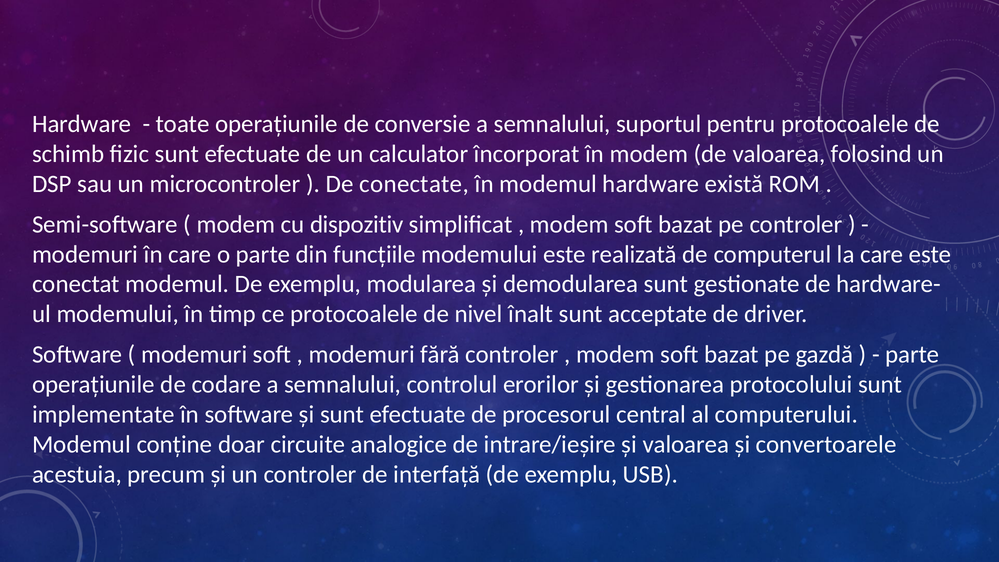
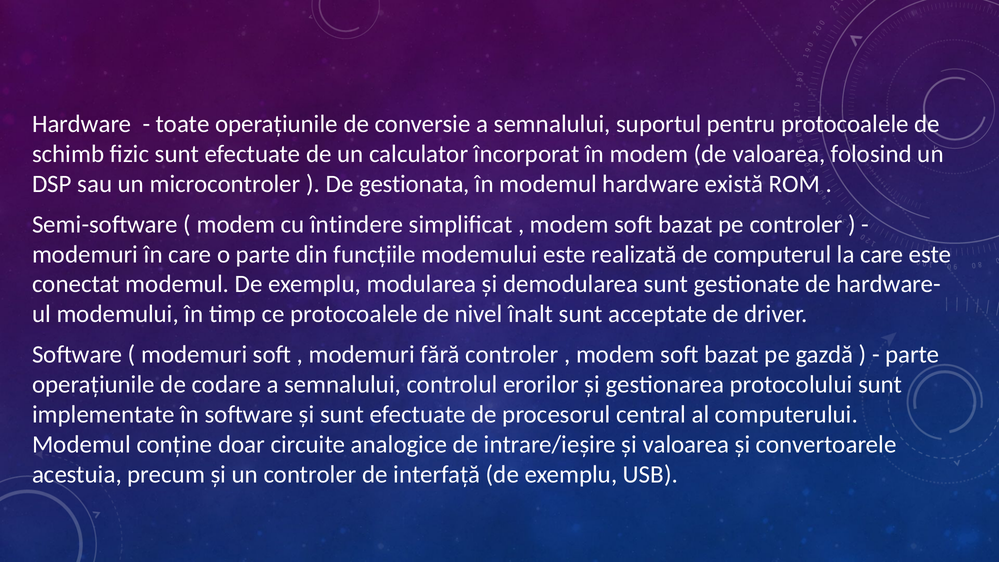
conectate: conectate -> gestionata (414, 184)
dispozitiv: dispozitiv -> întindere (357, 224)
